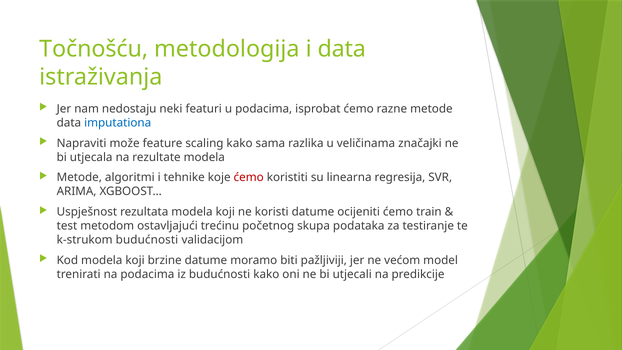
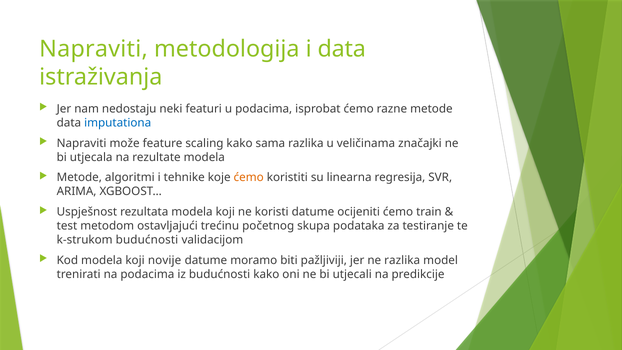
Točnošću: Točnošću -> Napraviti (93, 49)
ćemo colour: red -> orange (249, 178)
brzine: brzine -> novije (165, 261)
ne većom: većom -> razlika (402, 261)
